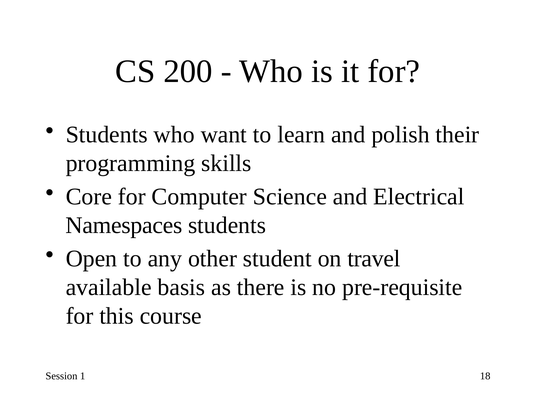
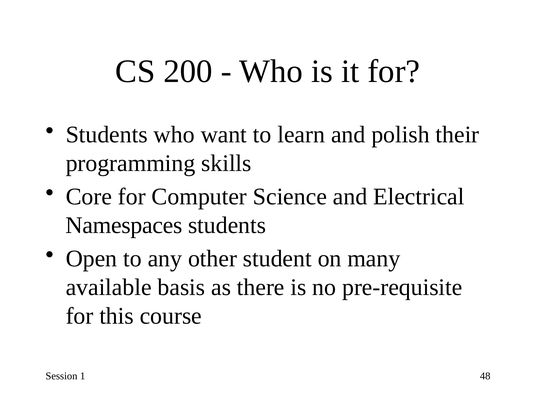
travel: travel -> many (374, 259)
18: 18 -> 48 (485, 376)
